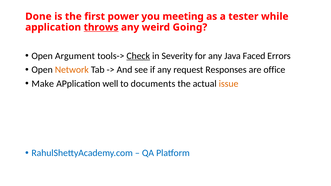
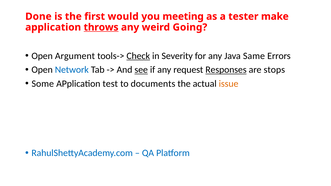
power: power -> would (123, 16)
while: while -> make (275, 16)
Faced: Faced -> Same (254, 56)
Network colour: orange -> blue (72, 70)
see underline: none -> present (141, 70)
Responses underline: none -> present (226, 70)
office: office -> stops (274, 70)
Make: Make -> Some (43, 84)
well: well -> test (110, 84)
